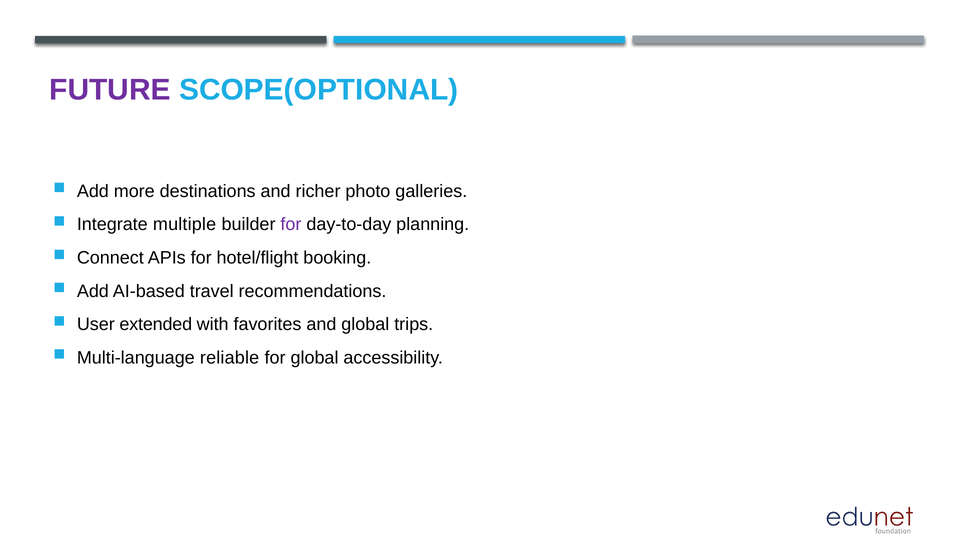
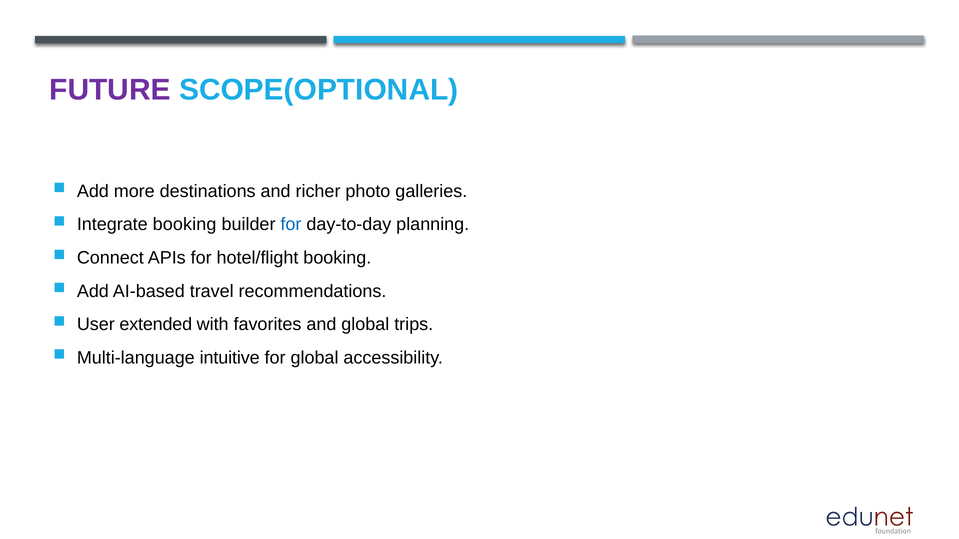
Integrate multiple: multiple -> booking (185, 225)
for colour: purple -> blue (291, 225)
reliable: reliable -> intuitive (230, 358)
